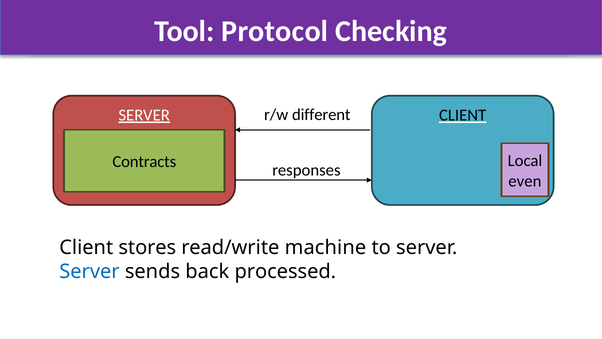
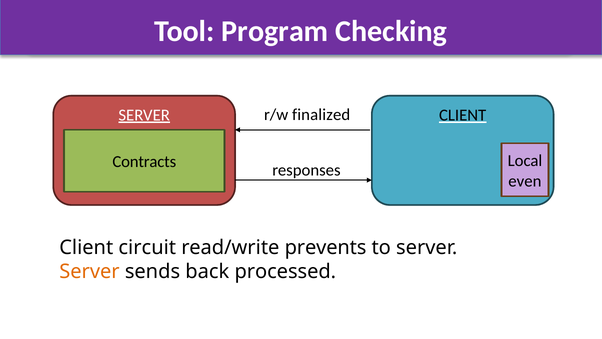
Protocol: Protocol -> Program (275, 31)
different: different -> finalized (321, 115)
stores: stores -> circuit (147, 247)
machine: machine -> prevents (326, 247)
Server colour: blue -> orange (89, 271)
